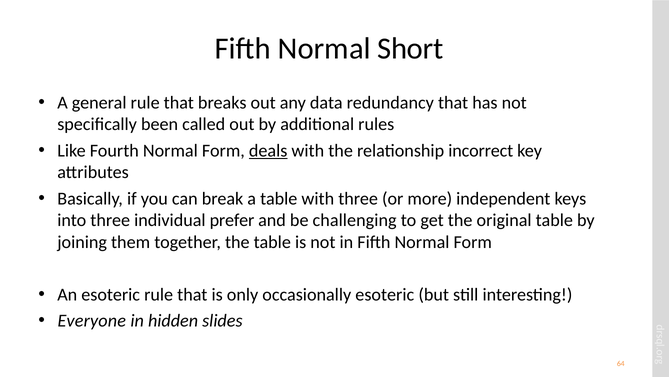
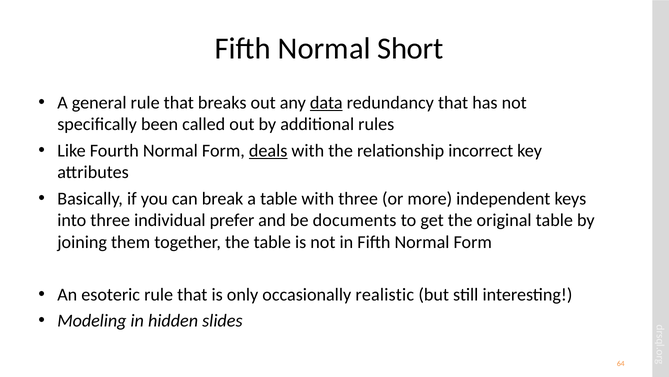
data underline: none -> present (326, 102)
challenging: challenging -> documents (355, 220)
occasionally esoteric: esoteric -> realistic (385, 294)
Everyone: Everyone -> Modeling (92, 320)
